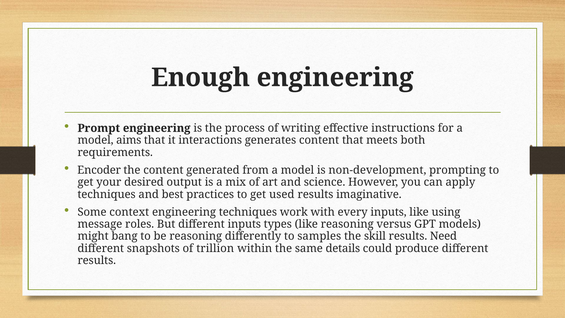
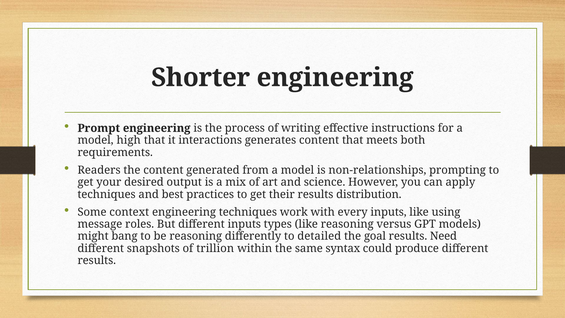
Enough: Enough -> Shorter (201, 78)
aims: aims -> high (129, 140)
Encoder: Encoder -> Readers (99, 170)
non-development: non-development -> non-relationships (377, 170)
used: used -> their (282, 194)
imaginative: imaginative -> distribution (369, 194)
samples: samples -> detailed (319, 236)
skill: skill -> goal (375, 236)
details: details -> syntax (343, 248)
